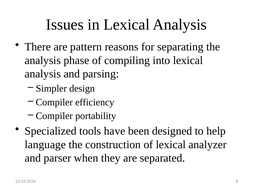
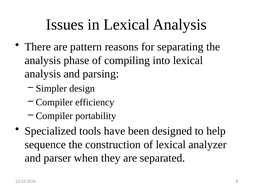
language: language -> sequence (45, 144)
